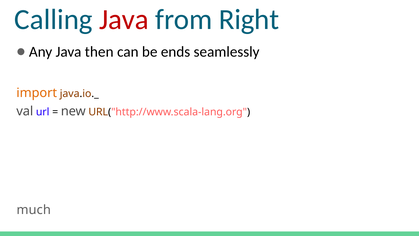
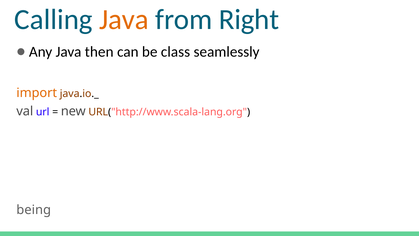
Java colour: red -> orange (124, 20)
ends: ends -> class (176, 52)
much: much -> being (34, 210)
